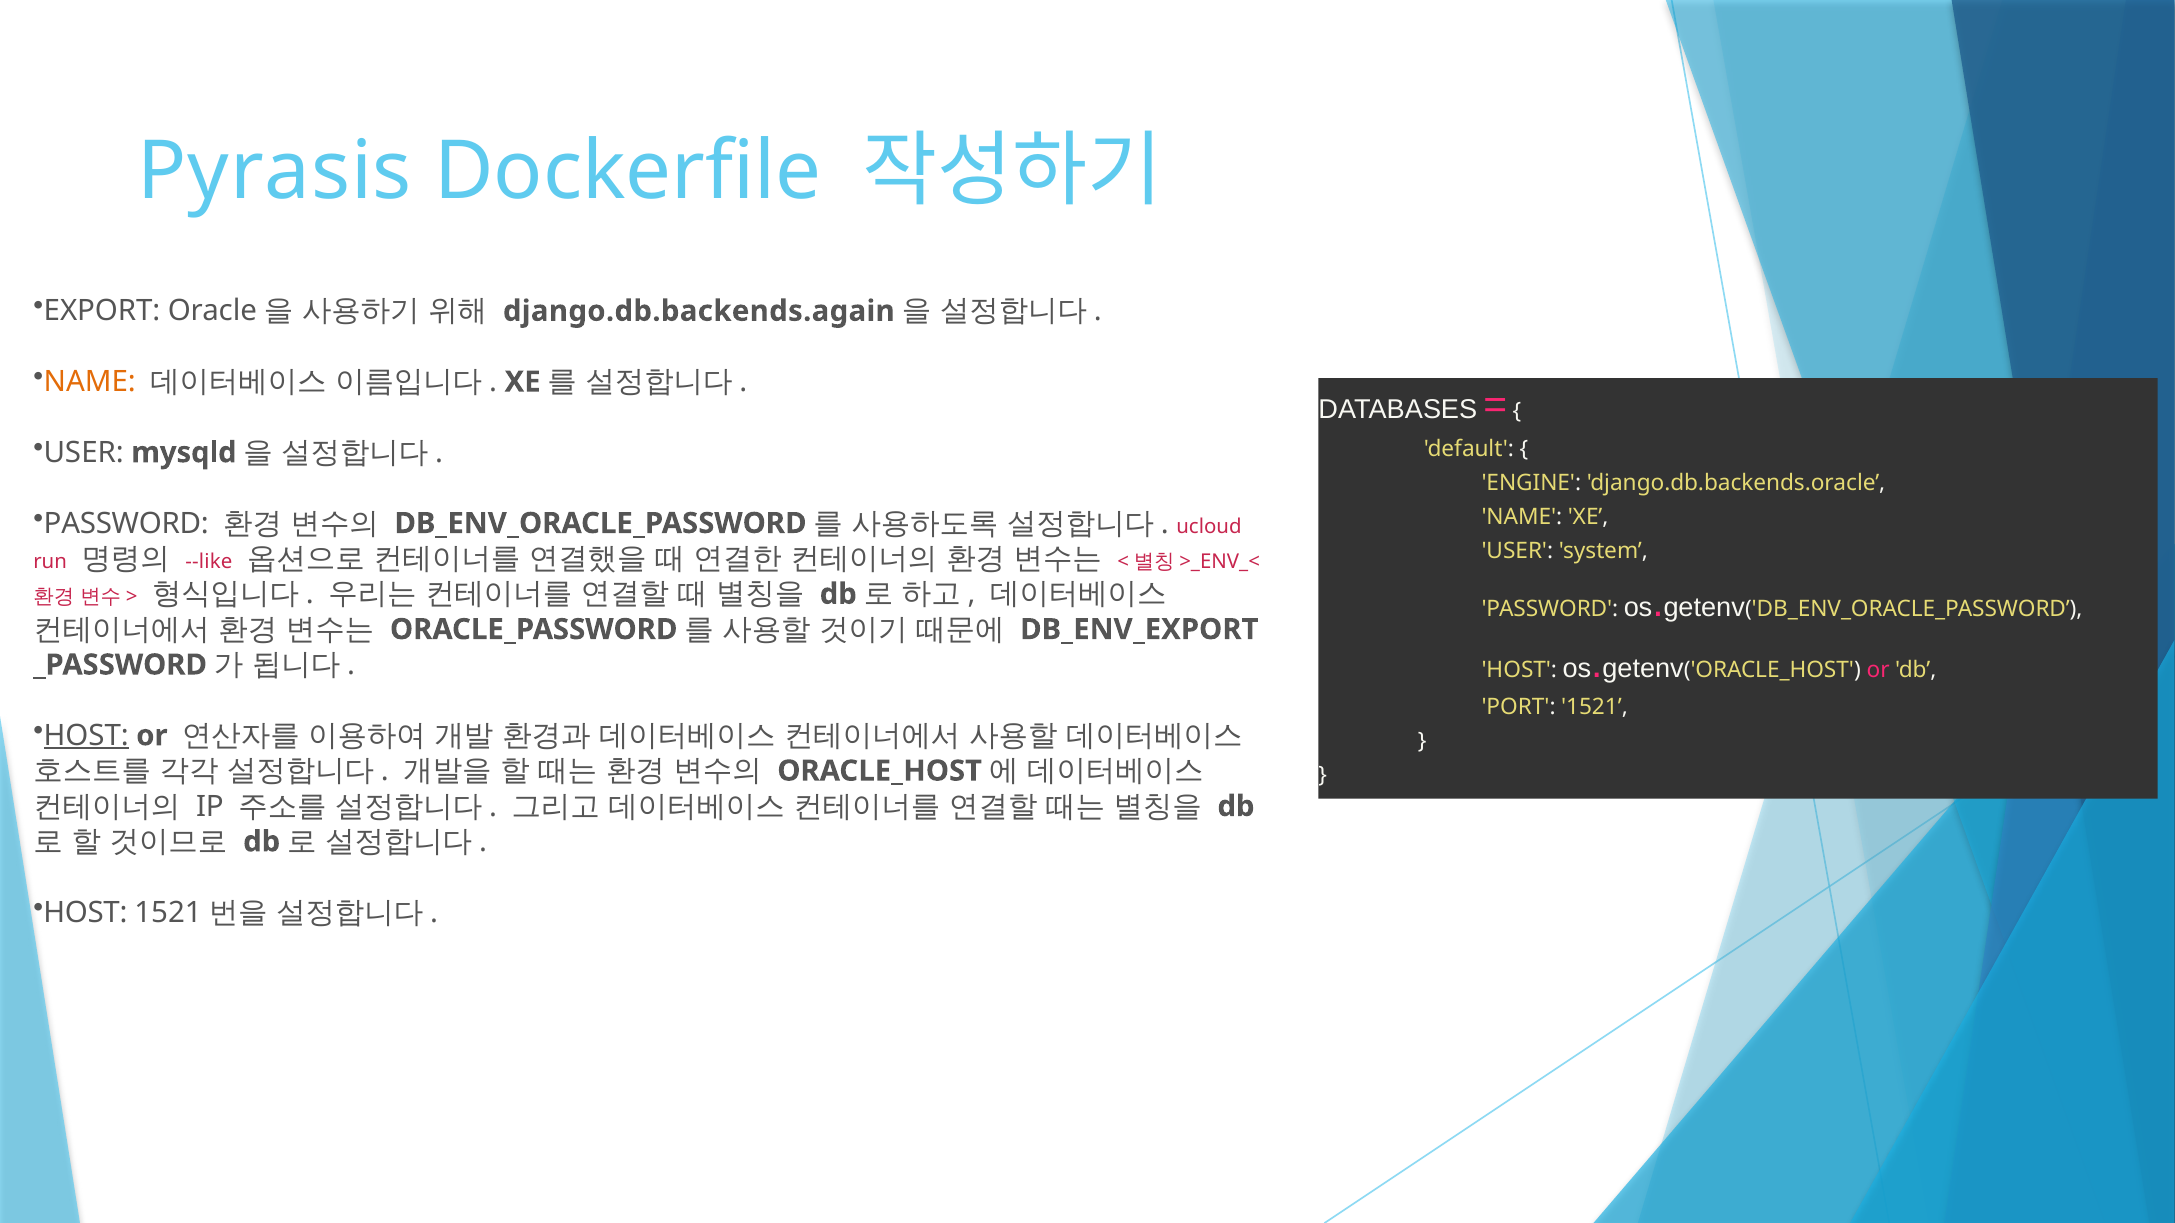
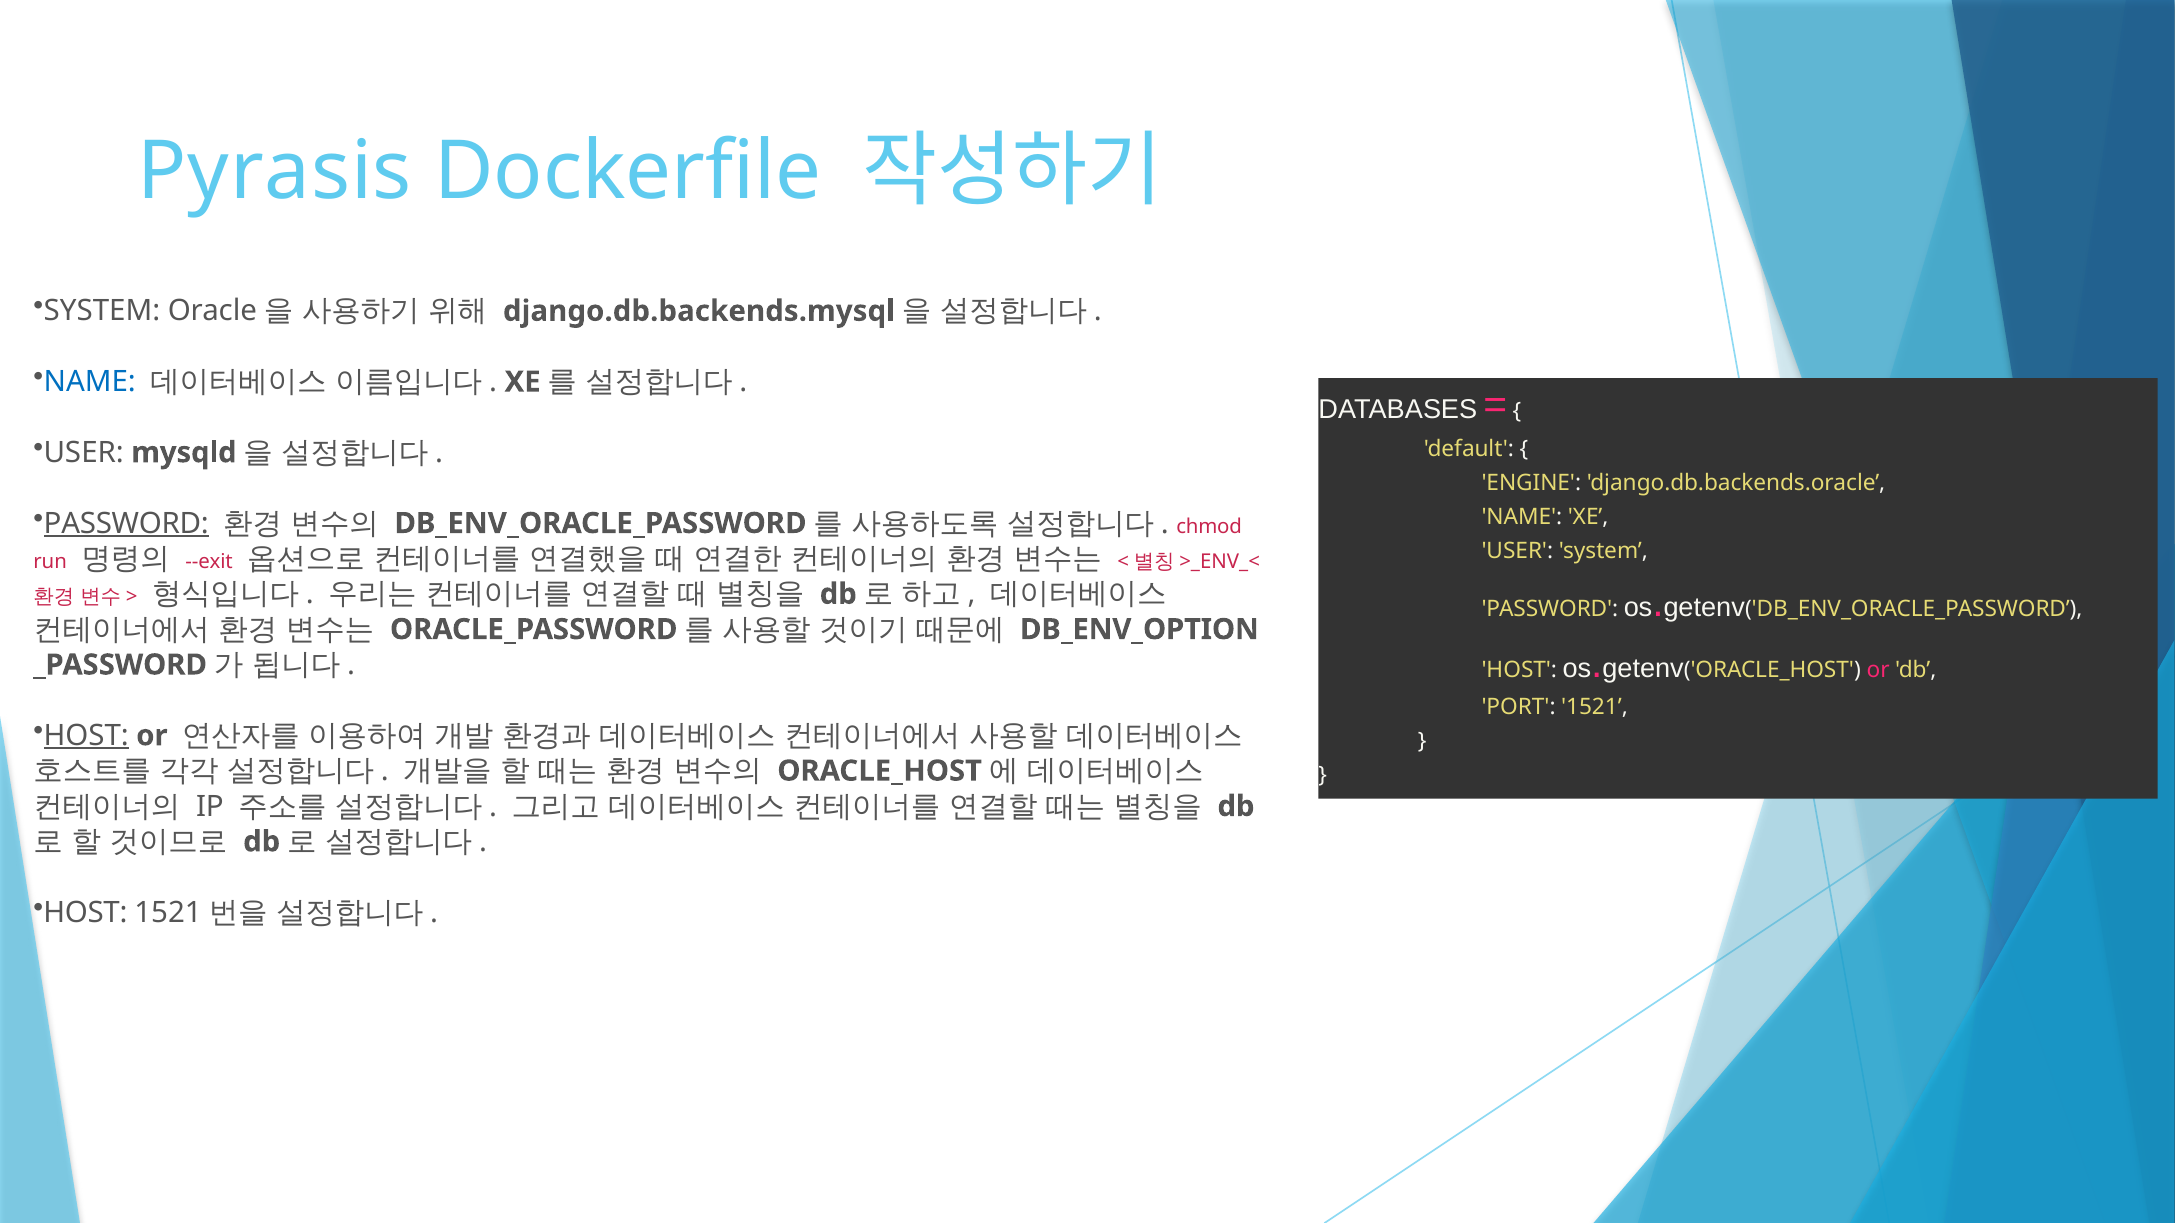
EXPORT: EXPORT -> SYSTEM (102, 311)
django.db.backends.again: django.db.backends.again -> django.db.backends.mysql (699, 311)
NAME colour: orange -> blue (90, 382)
PASSWORD underline: none -> present (126, 524)
ucloud: ucloud -> chmod (1209, 526)
--like: --like -> --exit (209, 562)
DB_ENV_EXPORT: DB_ENV_EXPORT -> DB_ENV_OPTION (1139, 630)
